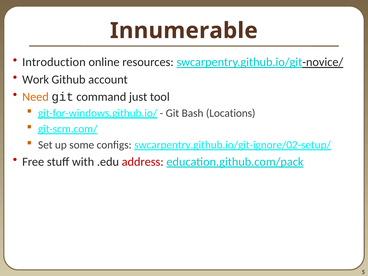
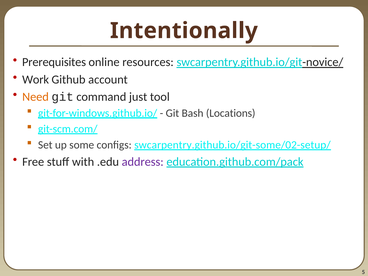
Innumerable: Innumerable -> Intentionally (184, 31)
Introduction: Introduction -> Prerequisites (54, 62)
swcarpentry.github.io/git-ignore/02-setup/: swcarpentry.github.io/git-ignore/02-setup/ -> swcarpentry.github.io/git-some/02-setup/ (232, 145)
address colour: red -> purple (143, 162)
